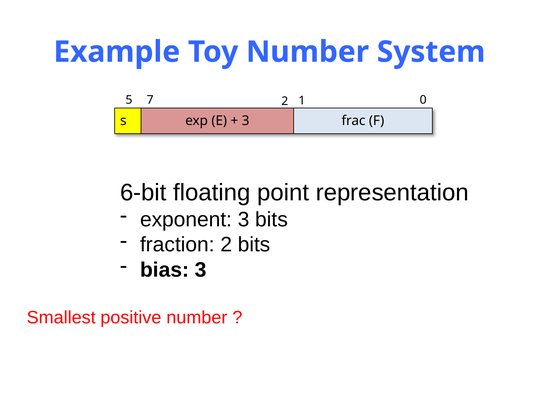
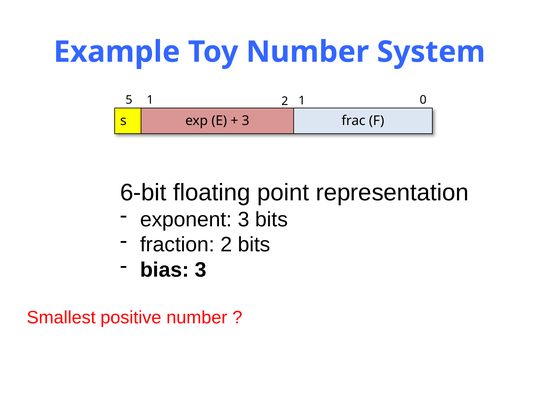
5 7: 7 -> 1 (150, 100)
